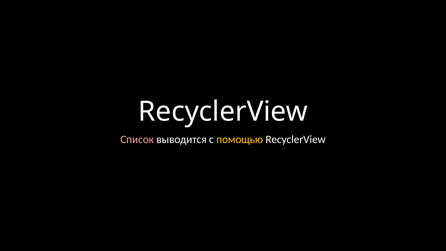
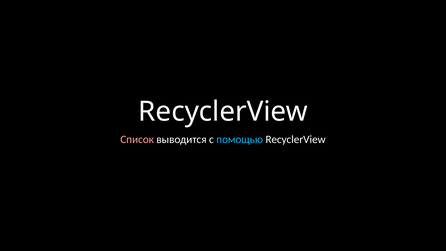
помощью colour: yellow -> light blue (240, 139)
